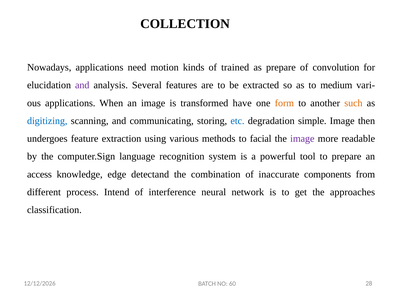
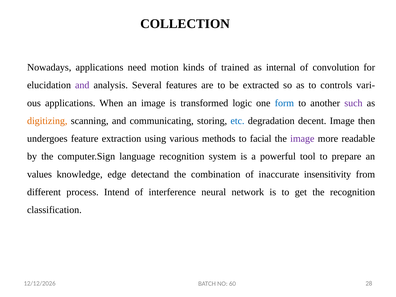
as prepare: prepare -> internal (281, 67)
medium: medium -> controls (336, 85)
have: have -> logic (242, 103)
form colour: orange -> blue (284, 103)
such colour: orange -> purple (353, 103)
digitizing colour: blue -> orange (47, 121)
simple: simple -> decent (312, 121)
access: access -> values (39, 174)
components: components -> insensitivity (328, 174)
the approaches: approaches -> recognition (353, 192)
